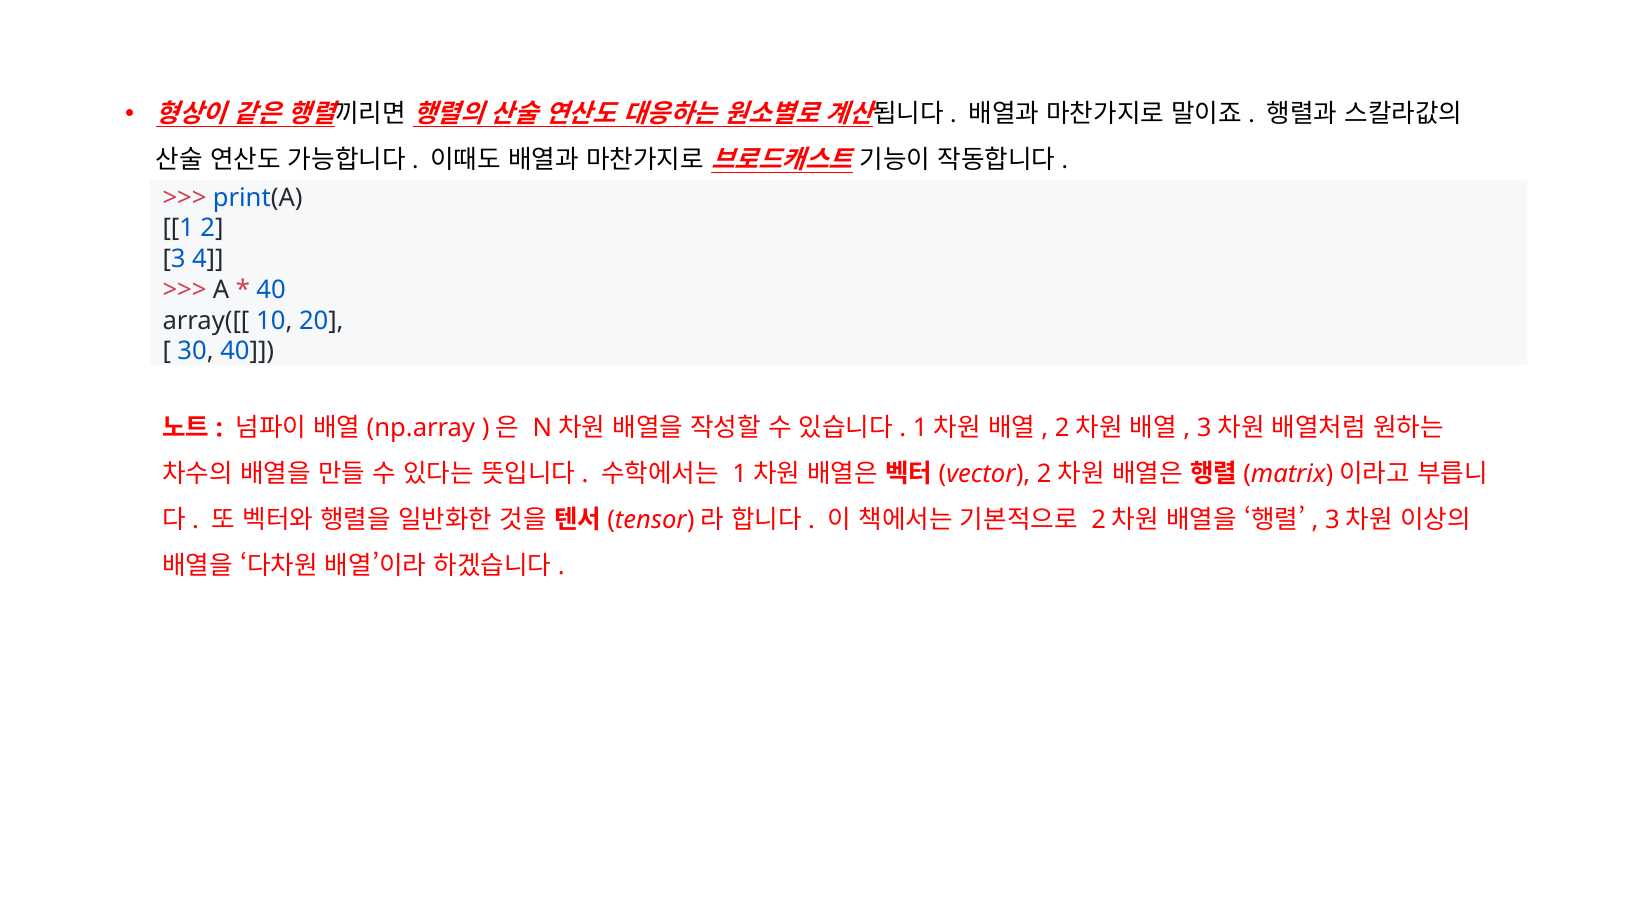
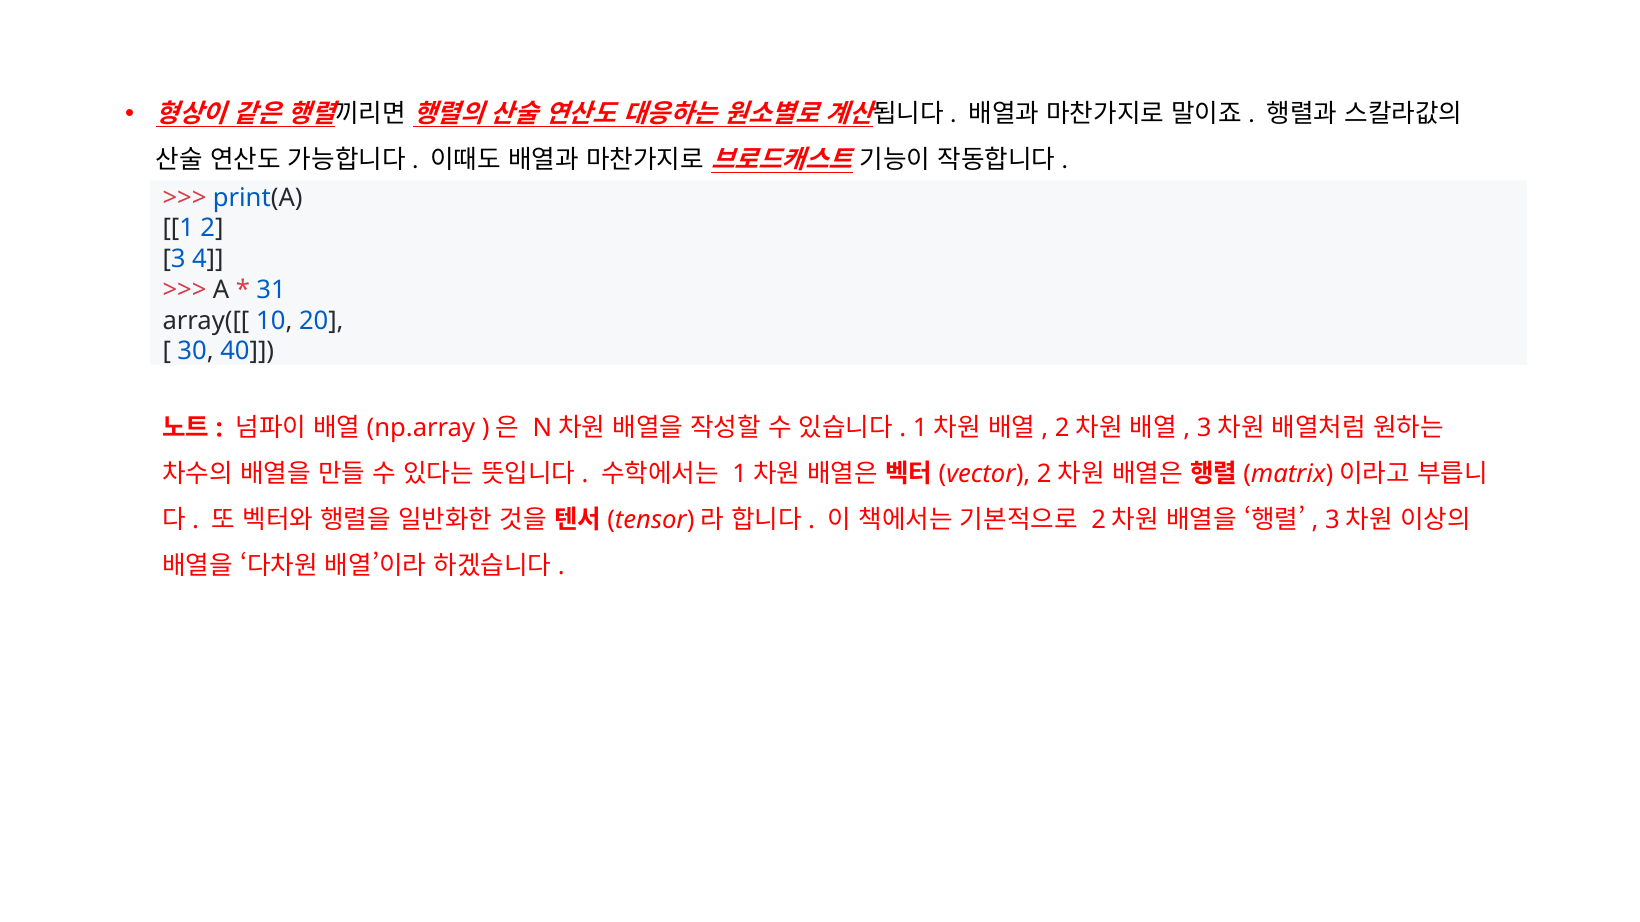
40: 40 -> 31 (271, 290)
